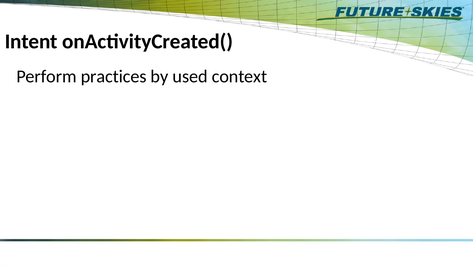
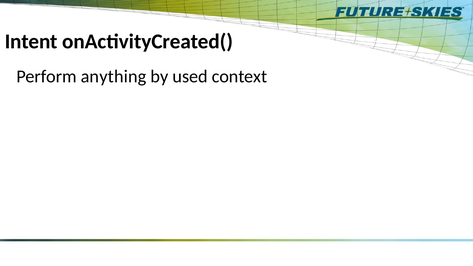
practices: practices -> anything (114, 77)
